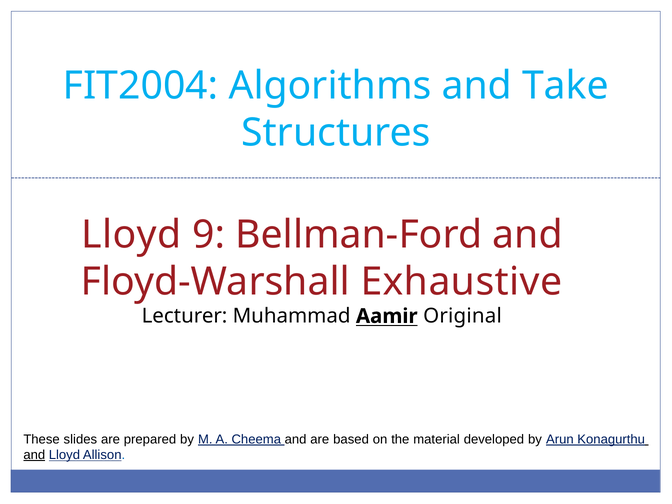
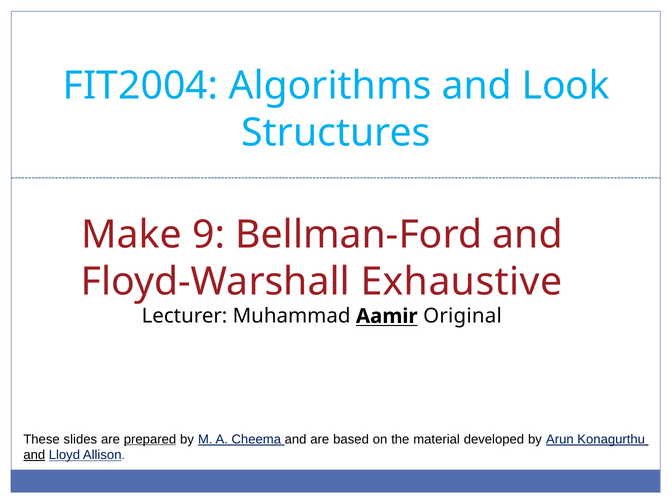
Take: Take -> Look (566, 86)
Lloyd: Lloyd -> Make (132, 235)
prepared underline: none -> present (150, 439)
